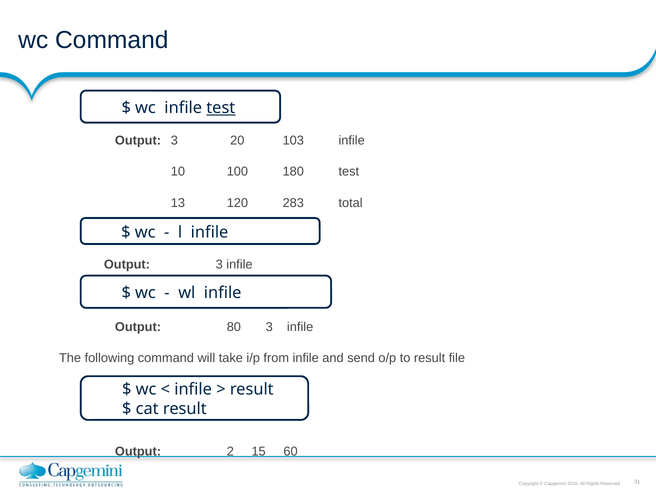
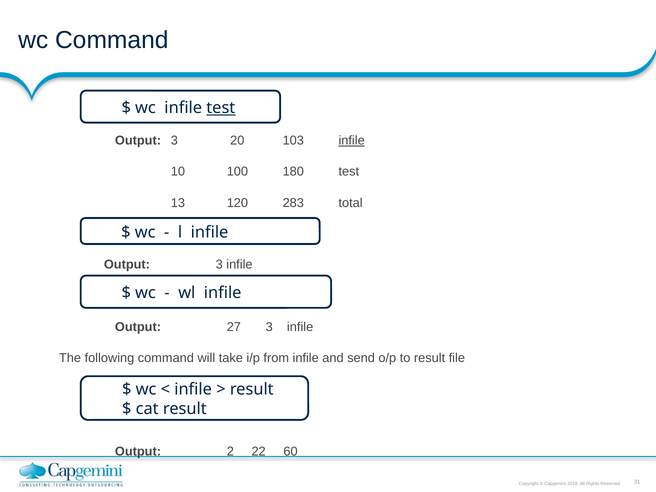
infile underline: none -> present (352, 140)
80: 80 -> 27 (234, 327)
15: 15 -> 22 (259, 451)
